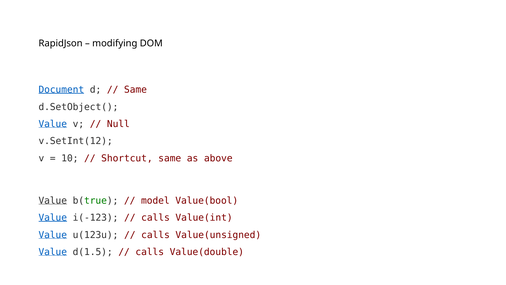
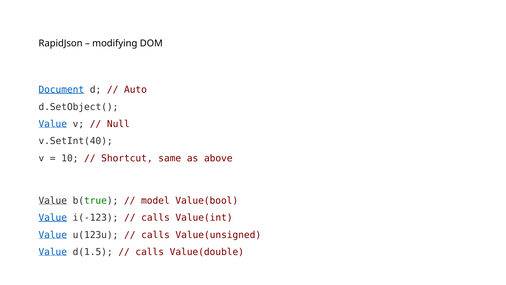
Same: Same -> Auto (135, 90)
v.SetInt(12: v.SetInt(12 -> v.SetInt(40 (76, 141)
